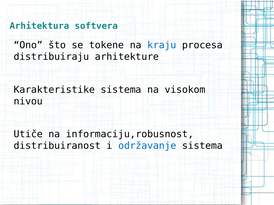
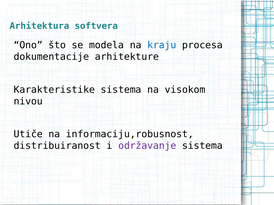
tokene: tokene -> modela (107, 45)
distribuiraju: distribuiraju -> dokumentacije (51, 57)
održavanje colour: blue -> purple (147, 146)
